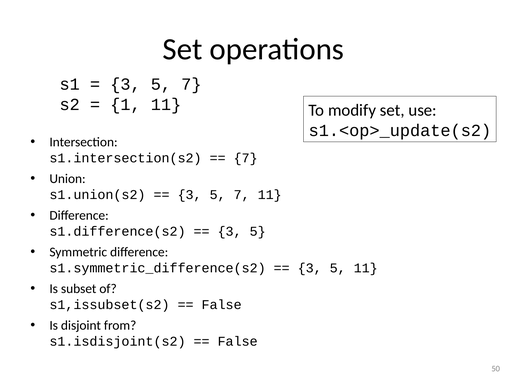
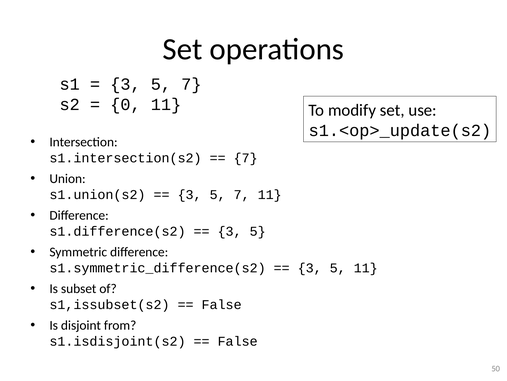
1: 1 -> 0 (125, 104)
